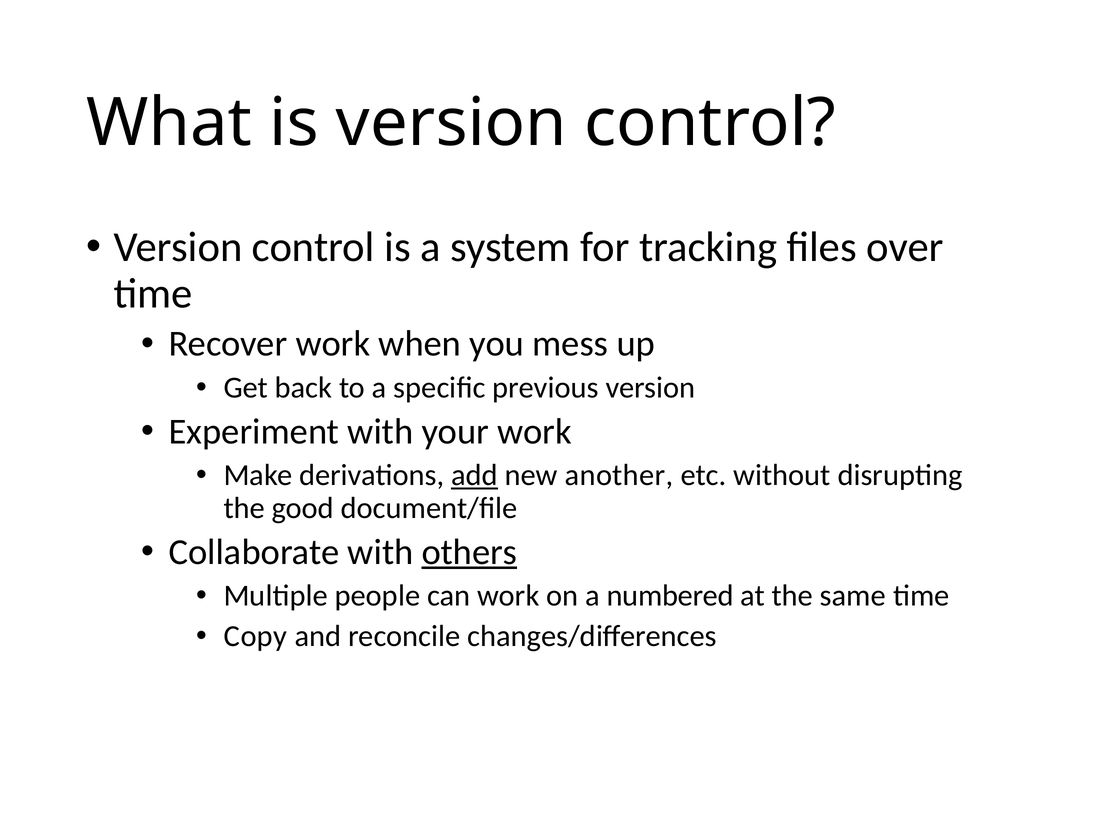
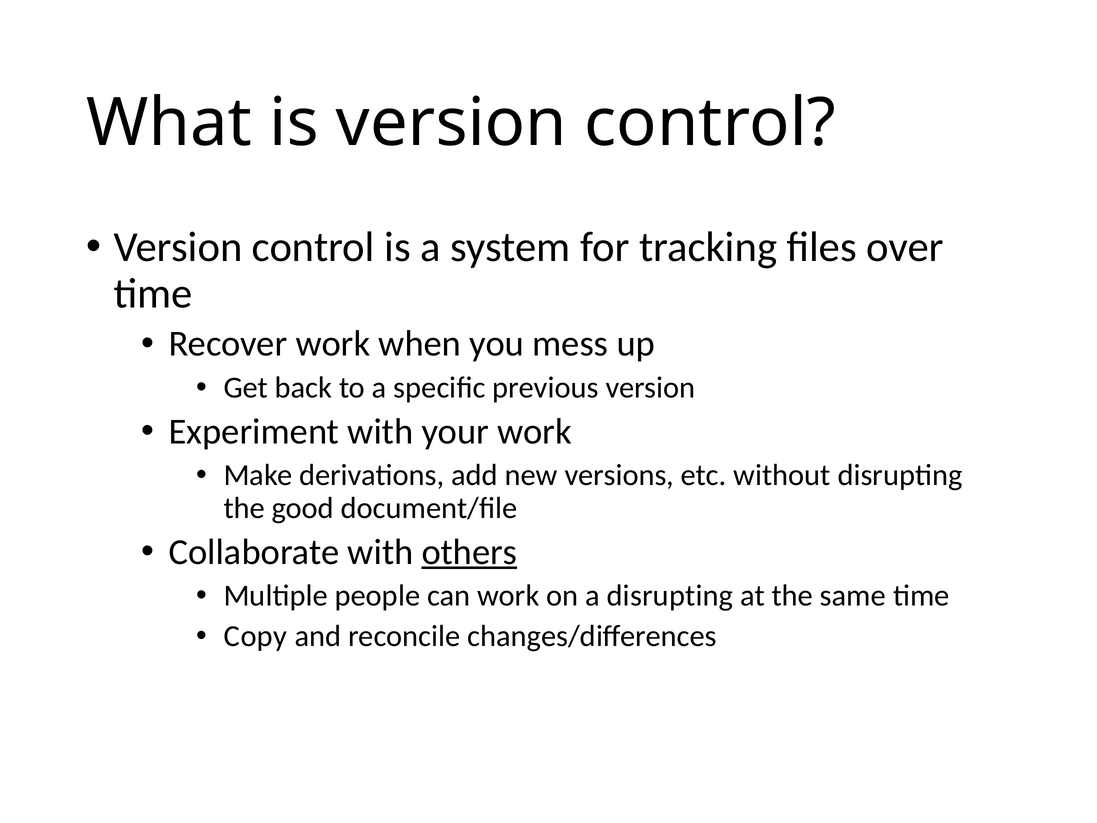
add underline: present -> none (475, 475)
another: another -> versions (619, 475)
a numbered: numbered -> disrupting (670, 596)
